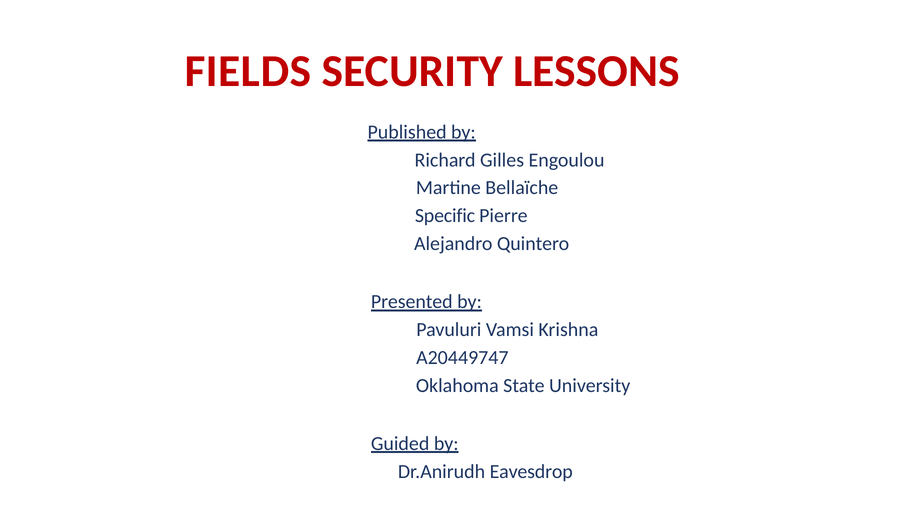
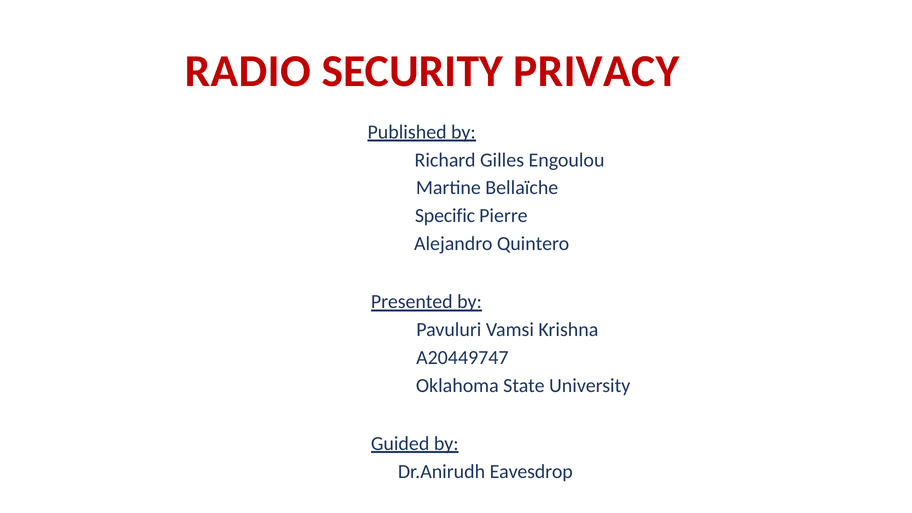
FIELDS: FIELDS -> RADIO (248, 71)
LESSONS: LESSONS -> PRIVACY (596, 71)
